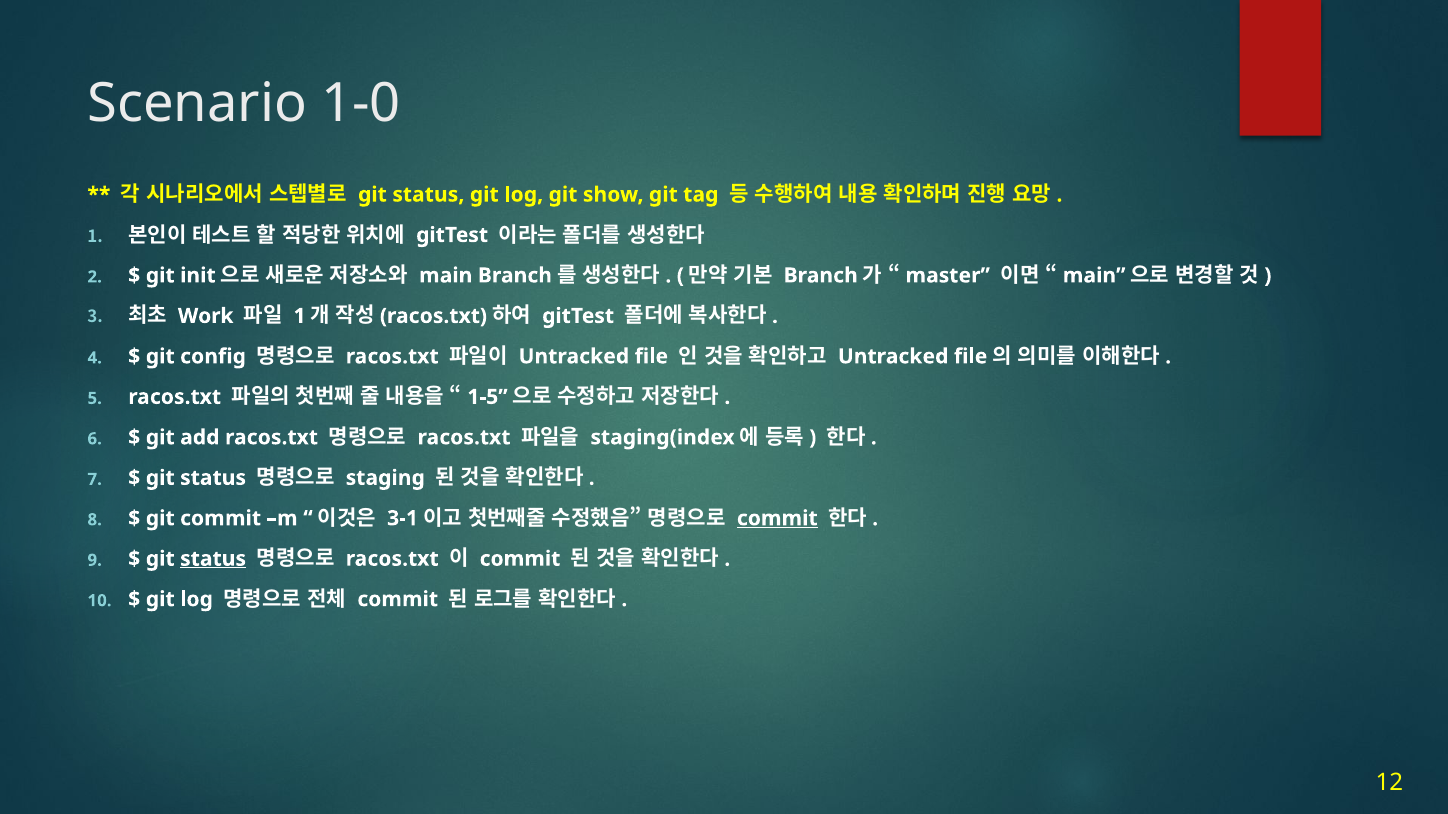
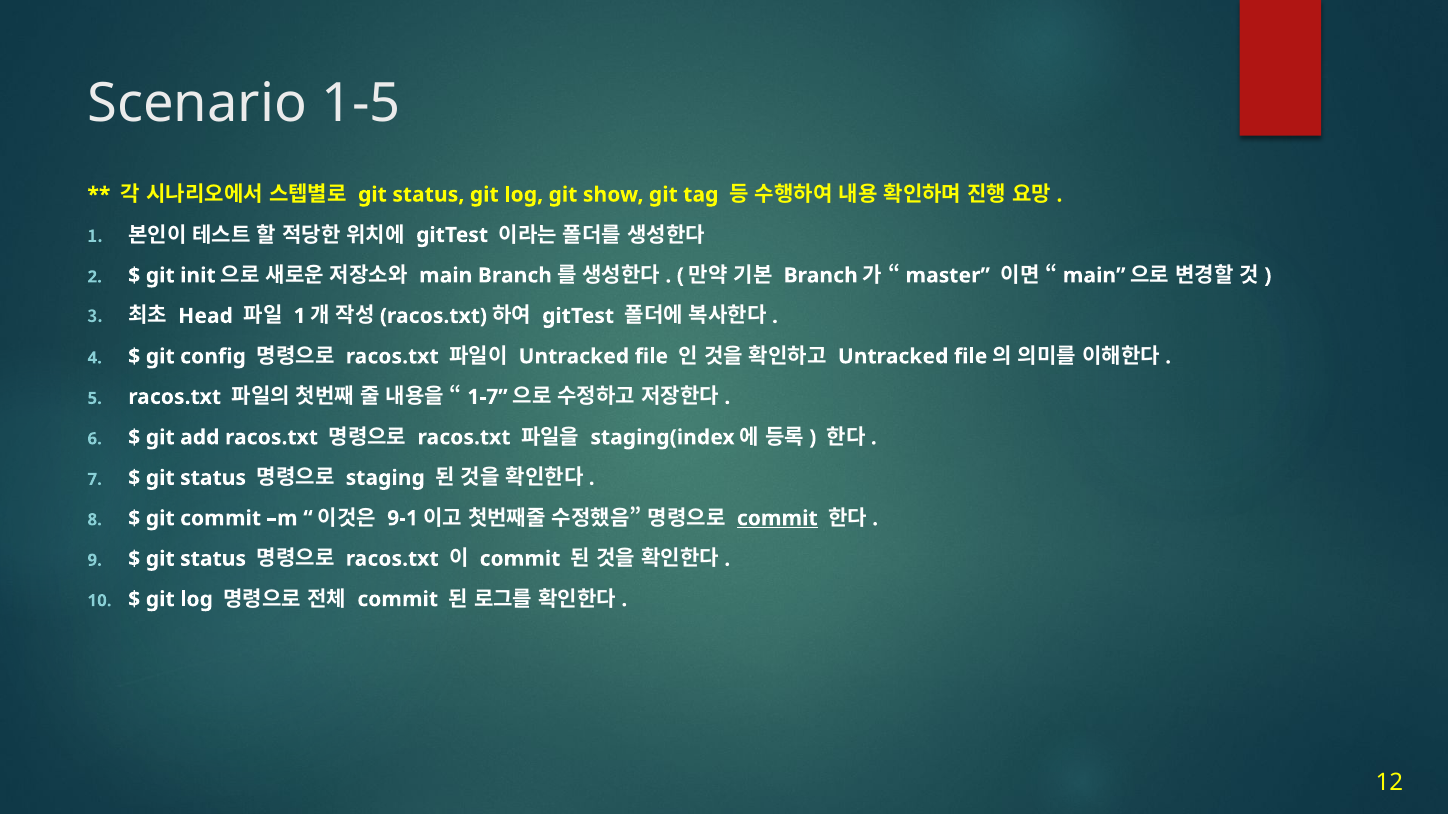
1-0: 1-0 -> 1-5 (361, 103)
Work: Work -> Head (206, 316)
1-5: 1-5 -> 1-7 (488, 397)
3-1: 3-1 -> 9-1 (403, 519)
status underline: present -> none (213, 559)
